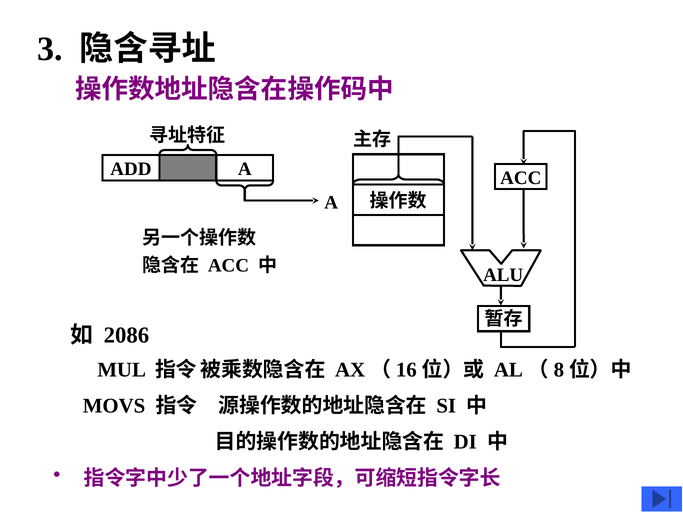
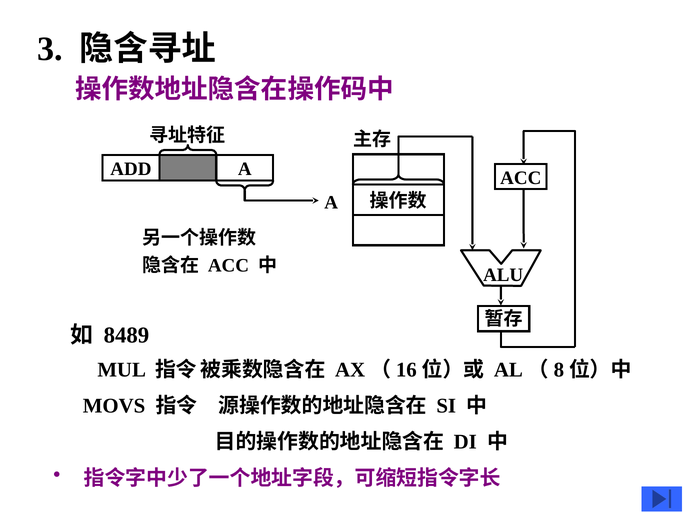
2086: 2086 -> 8489 (126, 336)
